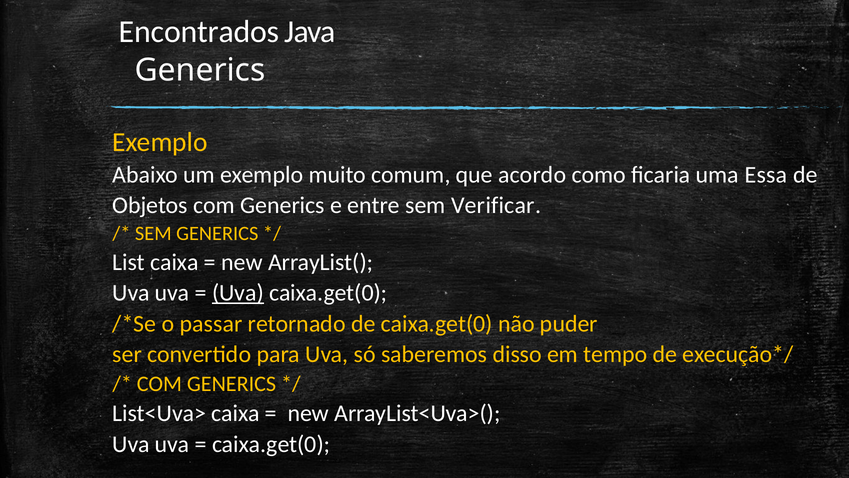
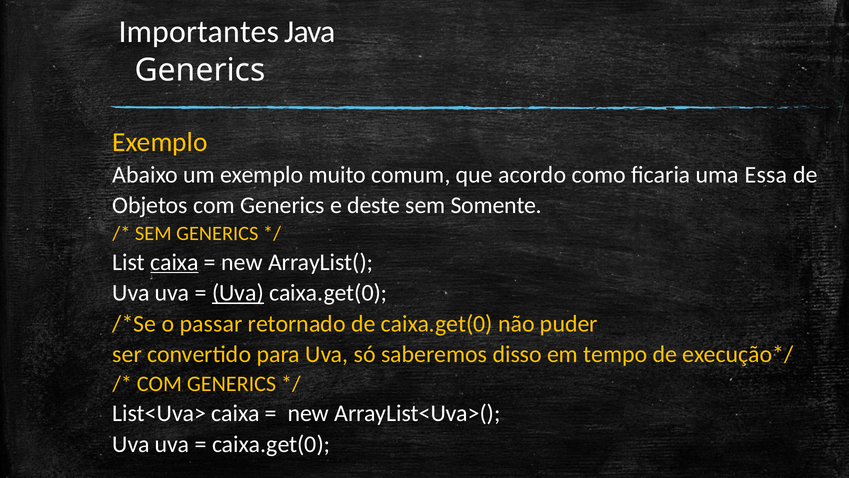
Encontrados: Encontrados -> Importantes (199, 32)
entre: entre -> deste (374, 205)
Verificar: Verificar -> Somente (496, 205)
caixa underline: none -> present (174, 262)
